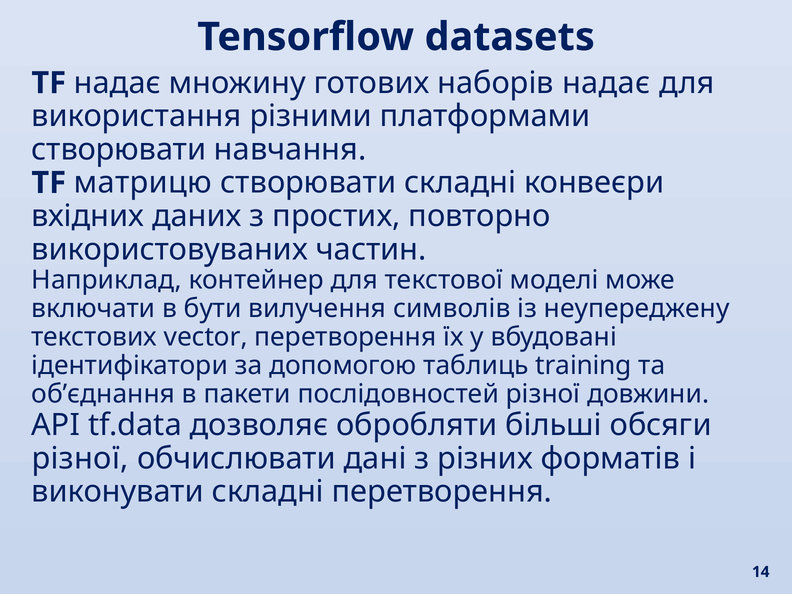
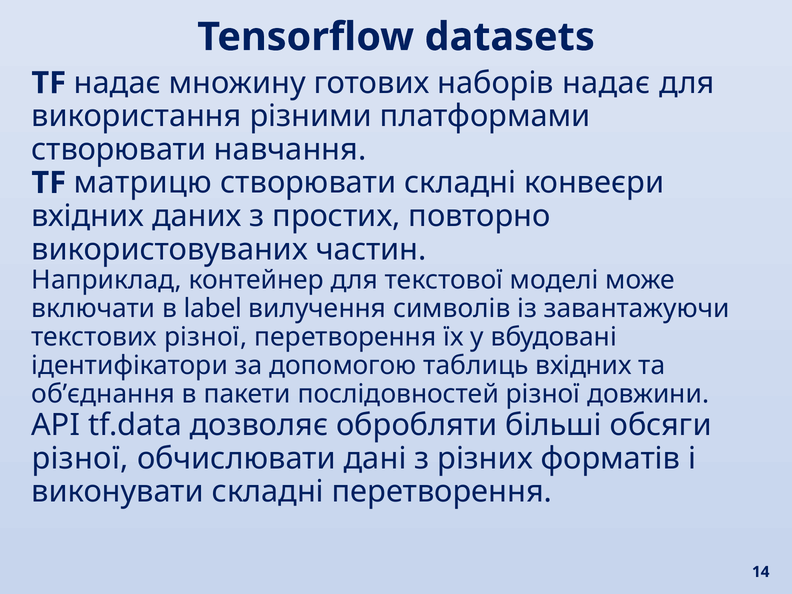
бути: бути -> label (213, 309)
неупереджену: неупереджену -> завантажуючи (637, 309)
текстових vector: vector -> різної (206, 337)
таблиць training: training -> вхідних (584, 366)
